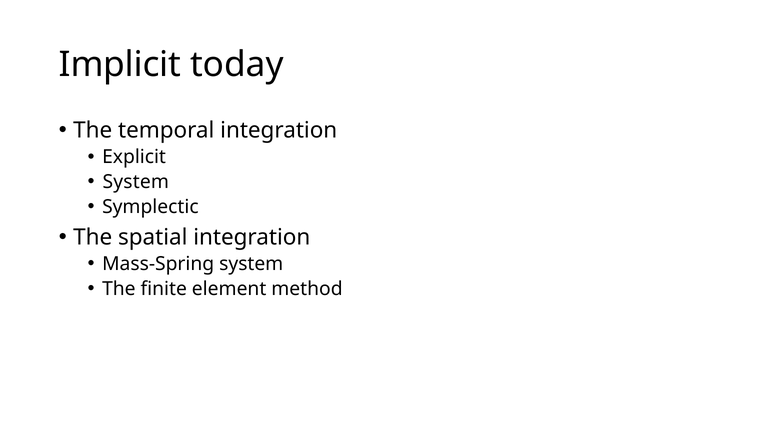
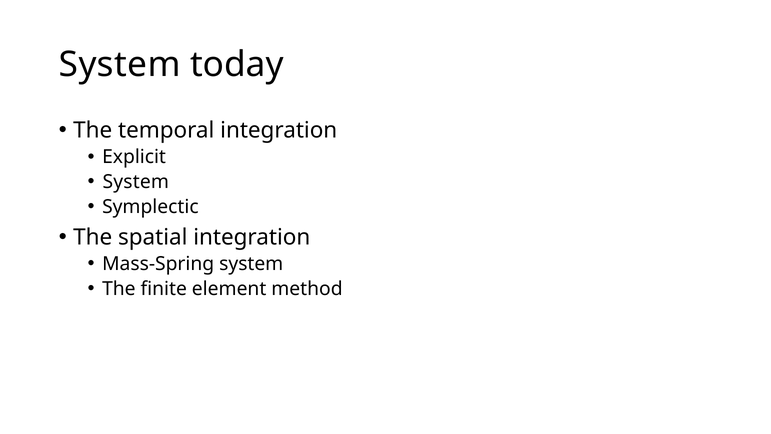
Implicit: Implicit -> System (120, 65)
